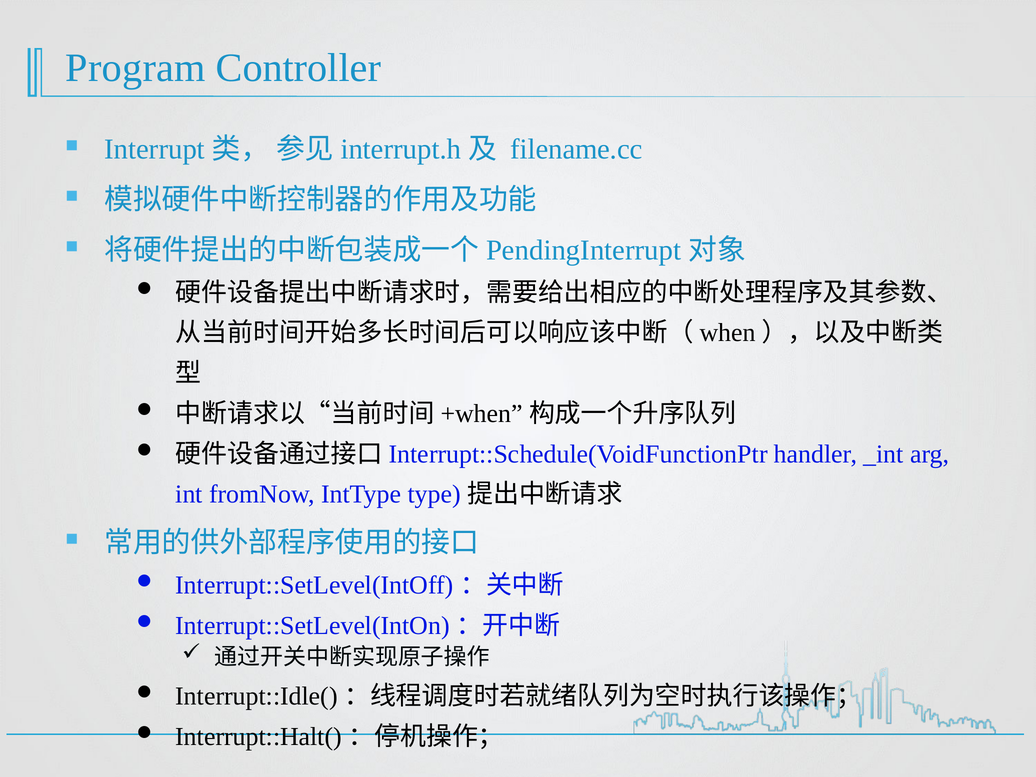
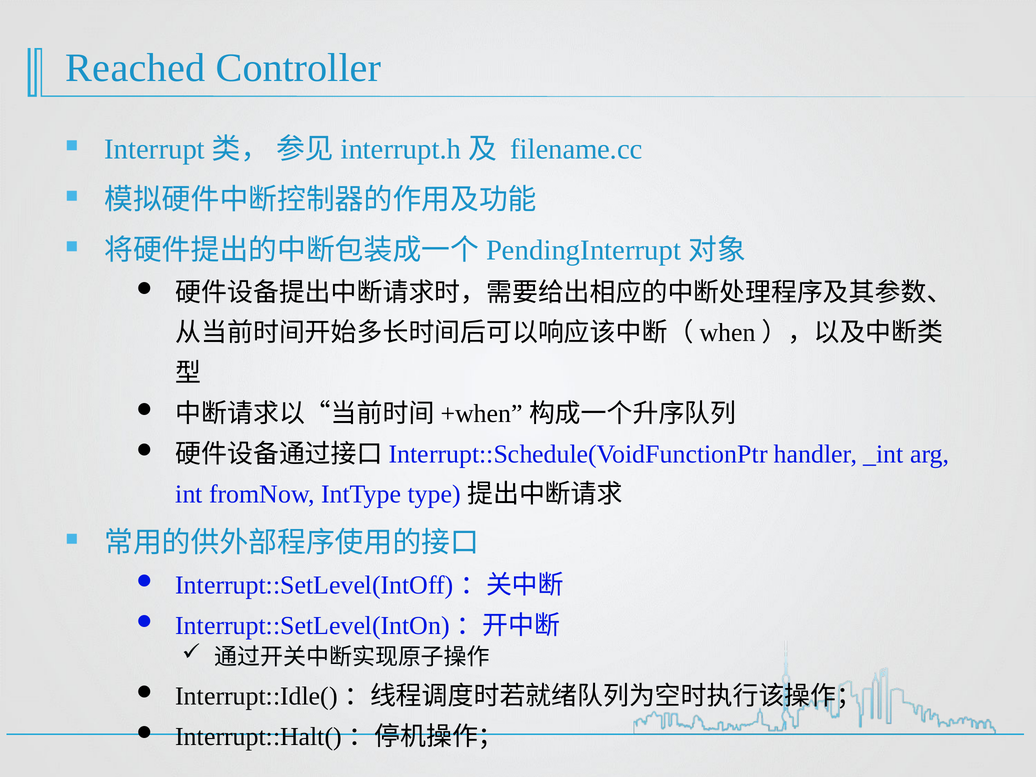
Program: Program -> Reached (135, 68)
